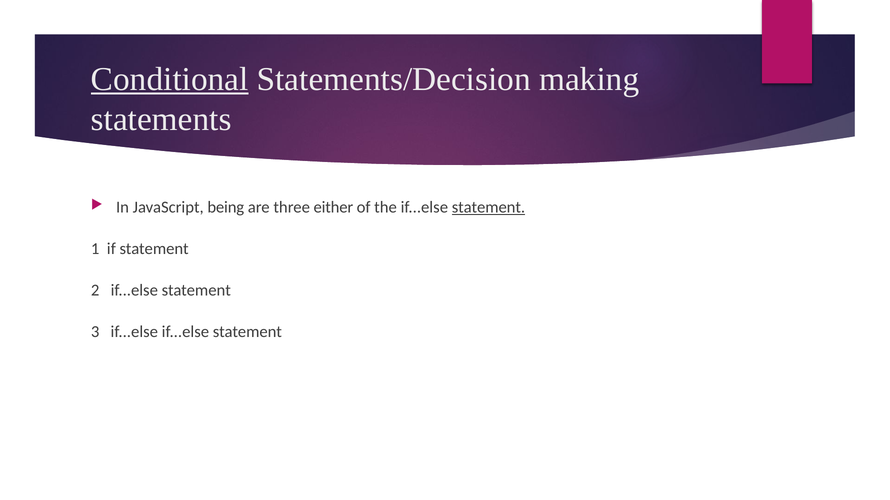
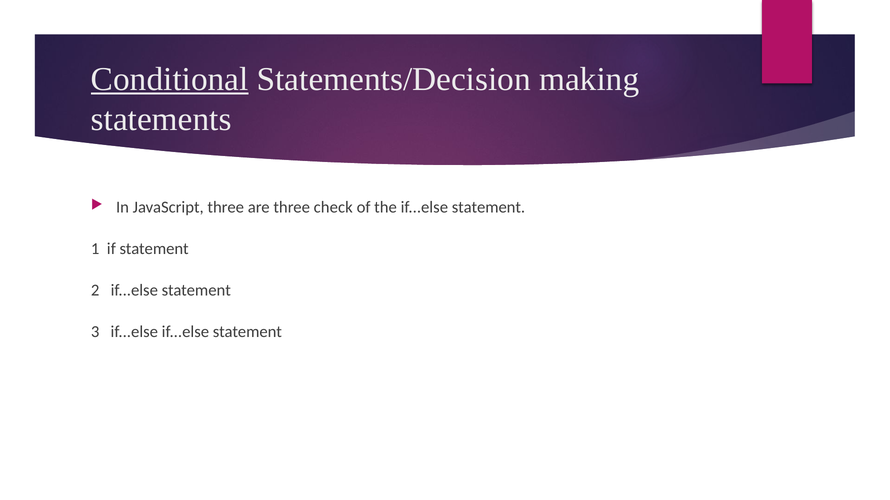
JavaScript being: being -> three (226, 208)
either: either -> check (333, 208)
statement underline: present -> none (488, 208)
